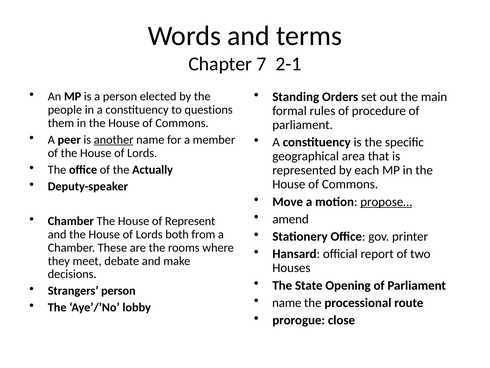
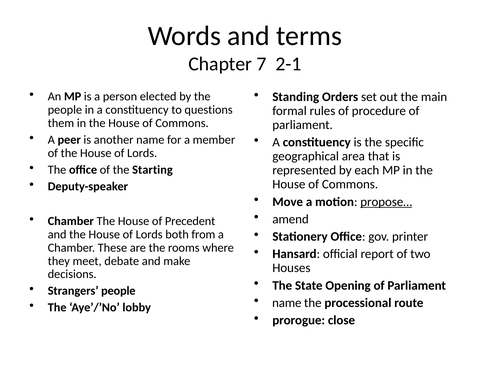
another underline: present -> none (114, 140)
Actually: Actually -> Starting (152, 169)
Represent: Represent -> Precedent (190, 221)
Strangers person: person -> people (118, 291)
